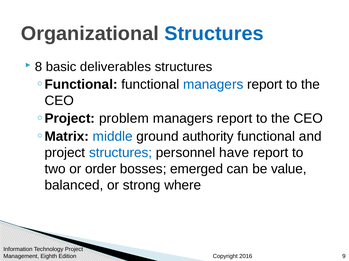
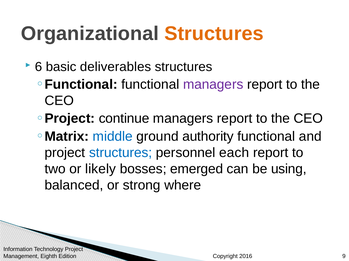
Structures colour: blue -> orange (214, 34)
8: 8 -> 6 (39, 67)
managers colour: blue -> purple (213, 85)
problem: problem -> continue (124, 119)
have: have -> each (234, 153)
order: order -> likely (101, 169)
value: value -> using (289, 169)
